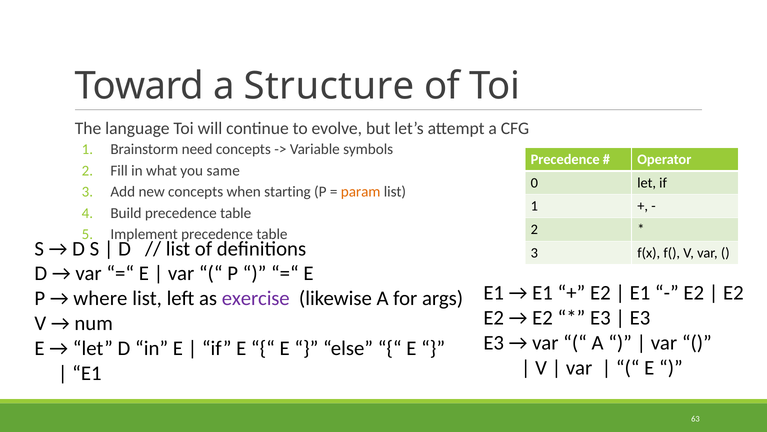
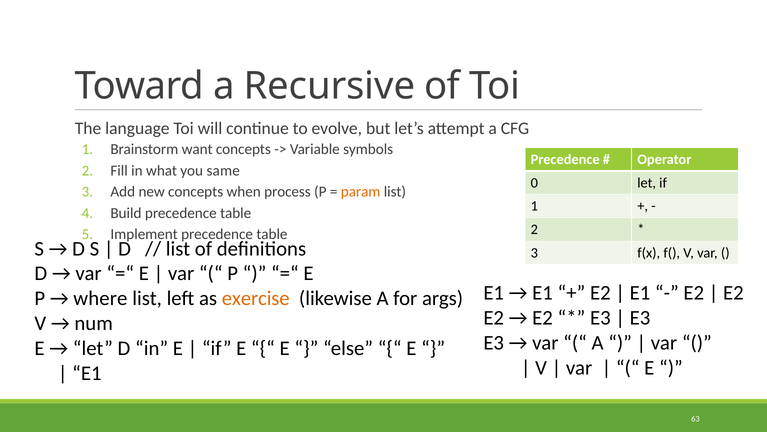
Structure: Structure -> Recursive (329, 86)
need: need -> want (197, 149)
starting: starting -> process (287, 192)
exercise colour: purple -> orange (256, 298)
